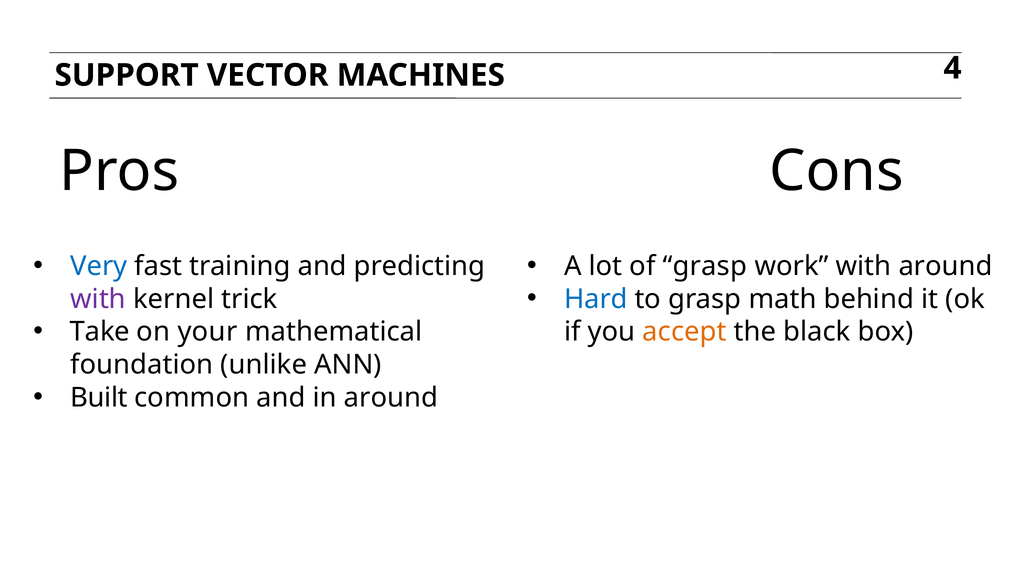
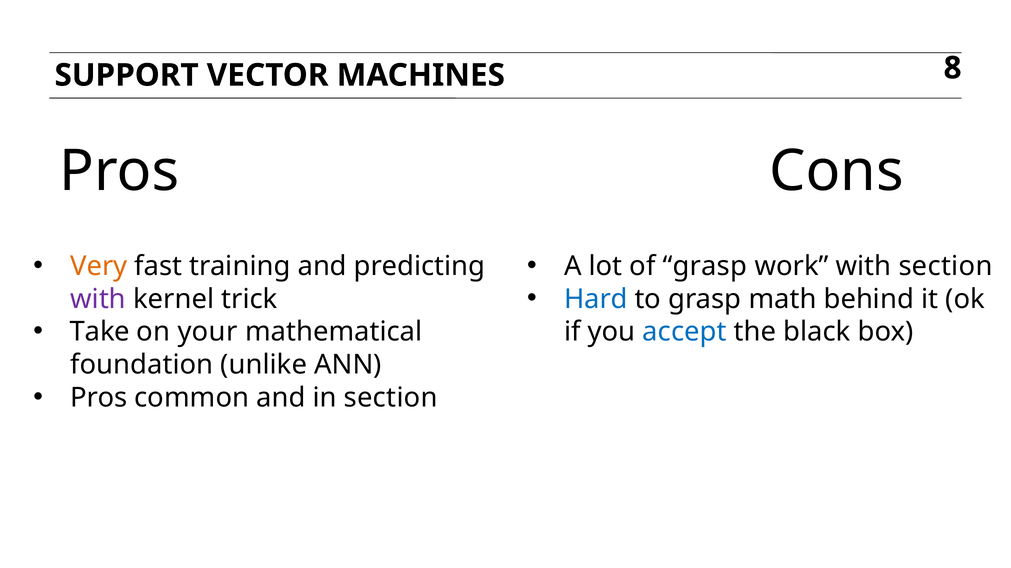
4: 4 -> 8 (953, 68)
Very colour: blue -> orange (99, 266)
with around: around -> section (946, 266)
accept colour: orange -> blue (684, 332)
Built: Built -> Pros (99, 398)
in around: around -> section (391, 398)
